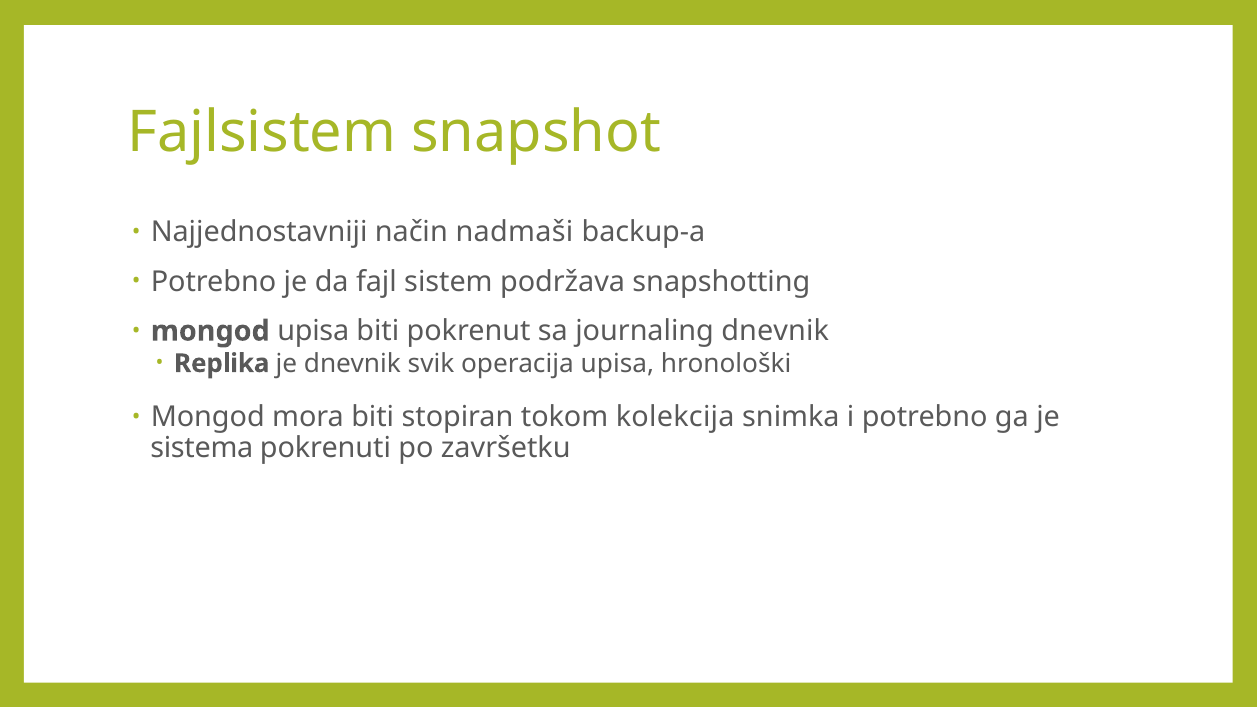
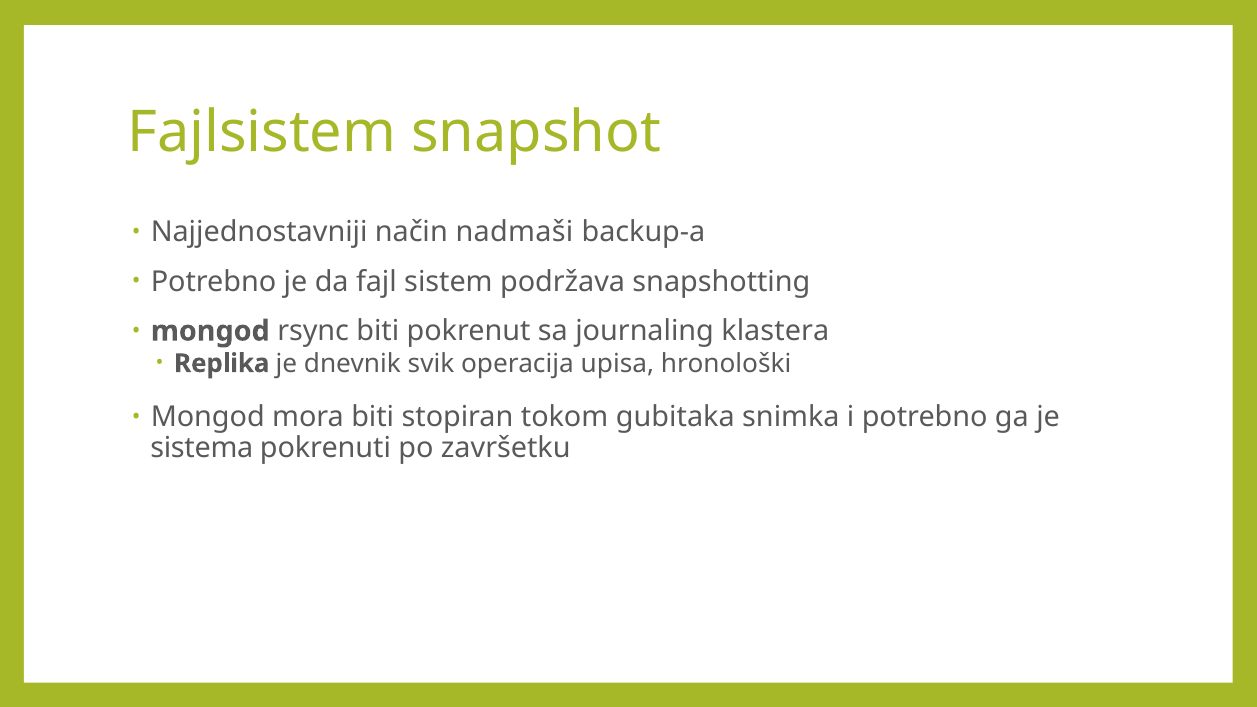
mongod upisa: upisa -> rsync (313, 331)
journaling dnevnik: dnevnik -> klastera (775, 331)
kolekcija: kolekcija -> gubitaka (675, 417)
